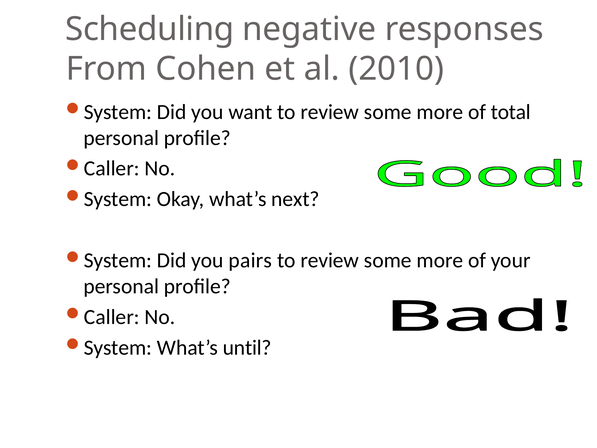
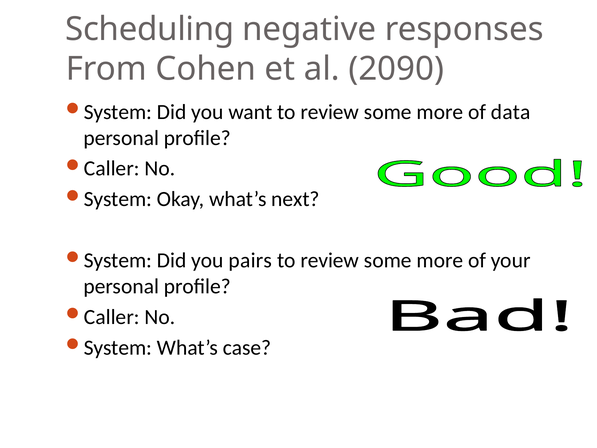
2010: 2010 -> 2090 (396, 69)
total: total -> data (511, 112)
until: until -> case (247, 347)
